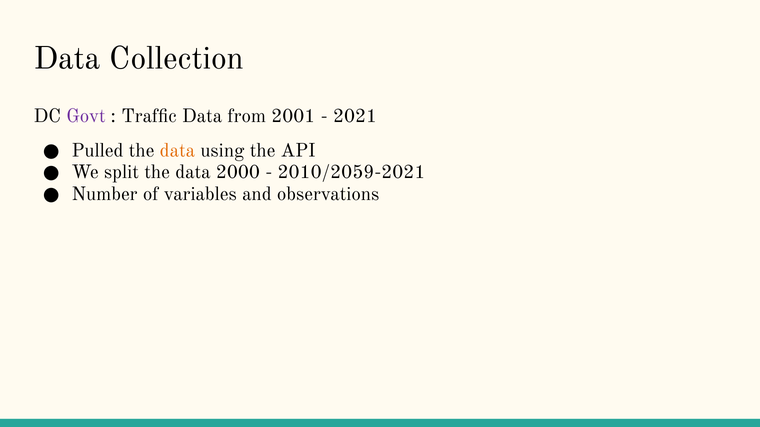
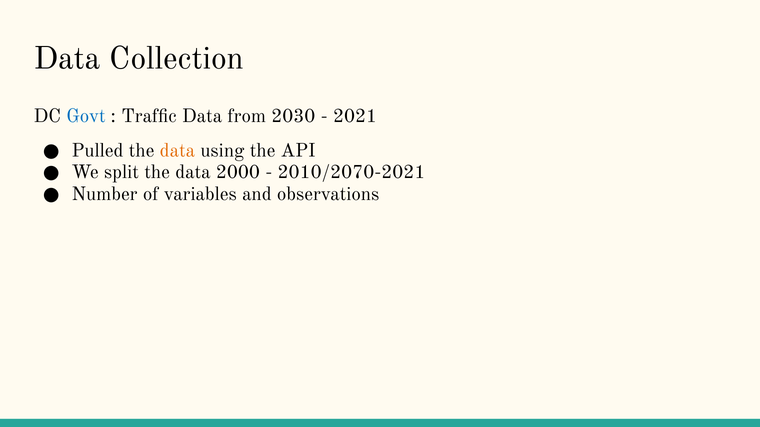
Govt colour: purple -> blue (86, 116)
2001: 2001 -> 2030 (293, 116)
2010/2059-2021: 2010/2059-2021 -> 2010/2070-2021 (351, 172)
